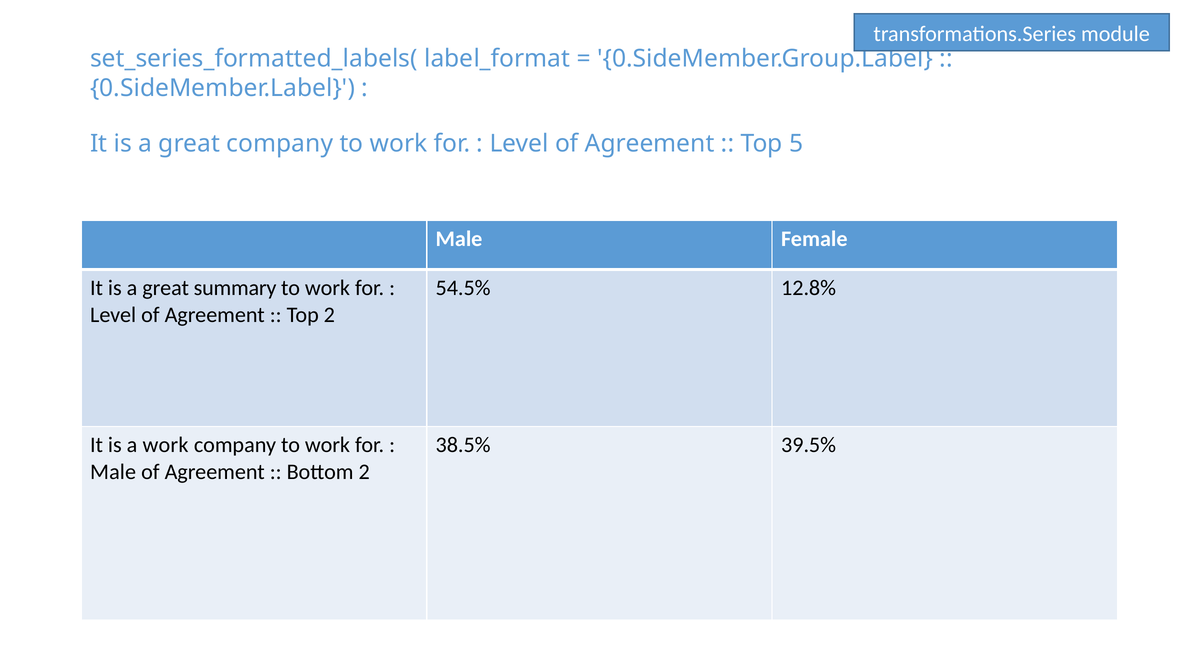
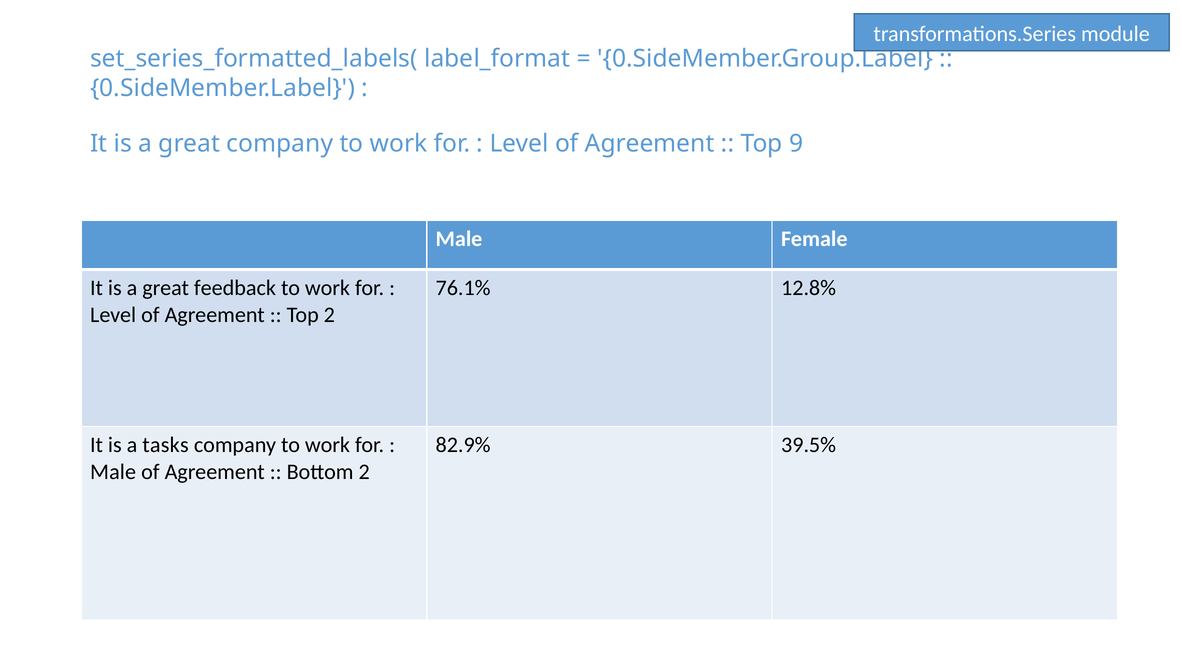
5: 5 -> 9 (796, 144)
summary: summary -> feedback (235, 288)
54.5%: 54.5% -> 76.1% (463, 288)
a work: work -> tasks (166, 445)
38.5%: 38.5% -> 82.9% (463, 445)
